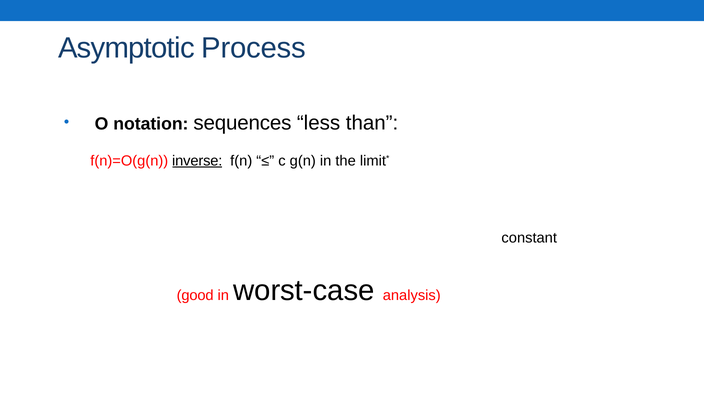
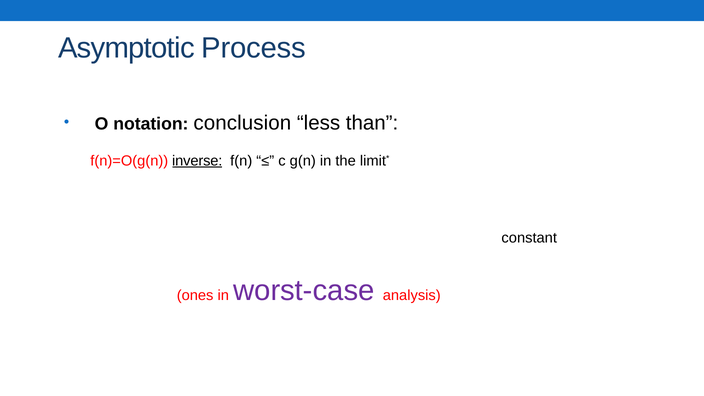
sequences: sequences -> conclusion (242, 123)
good: good -> ones (195, 296)
worst-case colour: black -> purple (304, 291)
